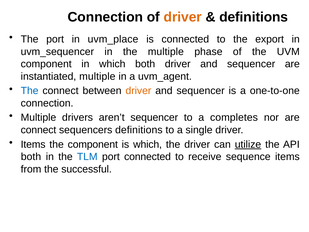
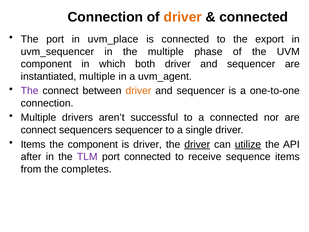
definitions: definitions -> connected (254, 17)
The colour: blue -> purple (30, 91)
aren’t sequencer: sequencer -> successful (154, 117)
a completes: completes -> connected (234, 117)
sequencers definitions: definitions -> sequencer (139, 130)
is which: which -> driver (148, 144)
driver underline: none -> present (197, 144)
both: both -> after (31, 157)
TLM colour: blue -> purple (87, 157)
successful: successful -> completes (87, 169)
